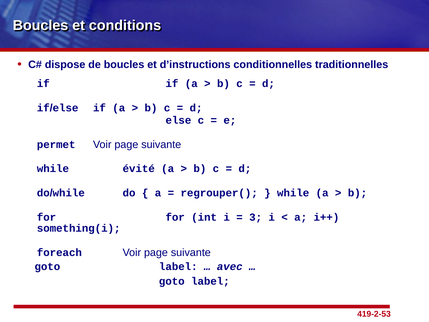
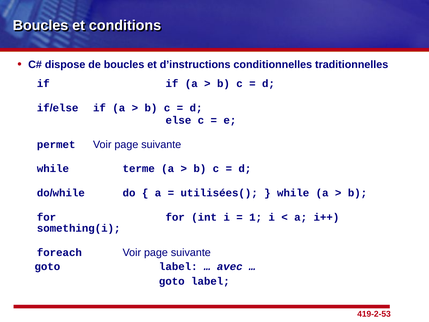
évité: évité -> terme (139, 169)
regrouper(: regrouper( -> utilisées( (219, 193)
3: 3 -> 1 (256, 217)
